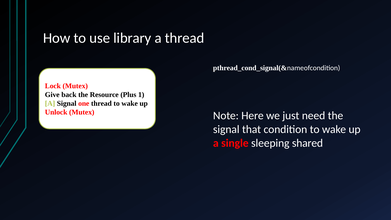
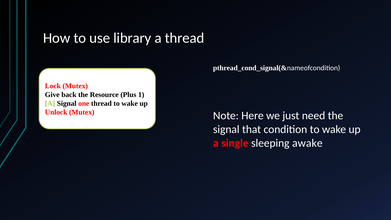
shared: shared -> awake (307, 143)
